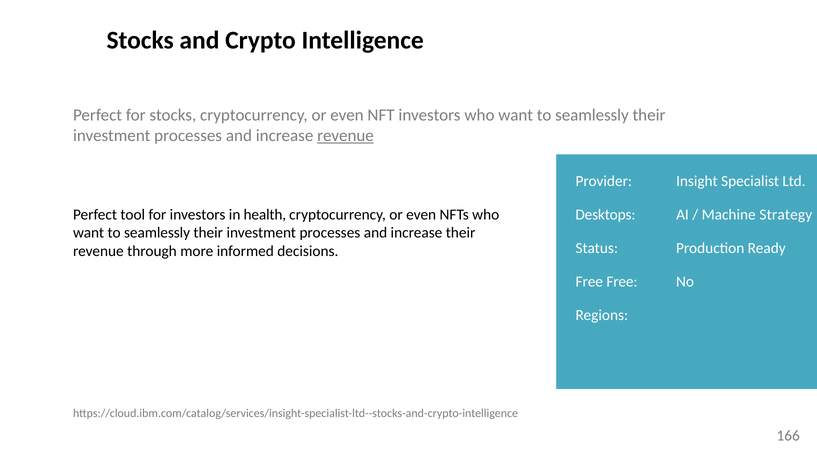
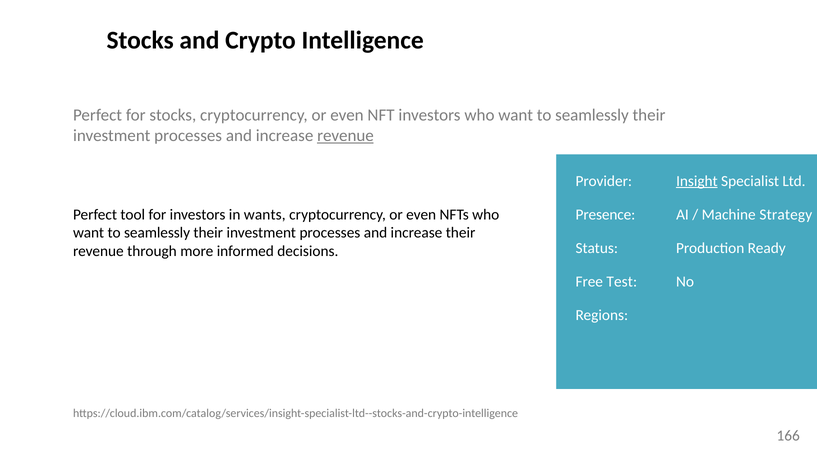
Insight underline: none -> present (697, 181)
health: health -> wants (265, 214)
Desktops: Desktops -> Presence (605, 214)
Free Free: Free -> Test (622, 281)
